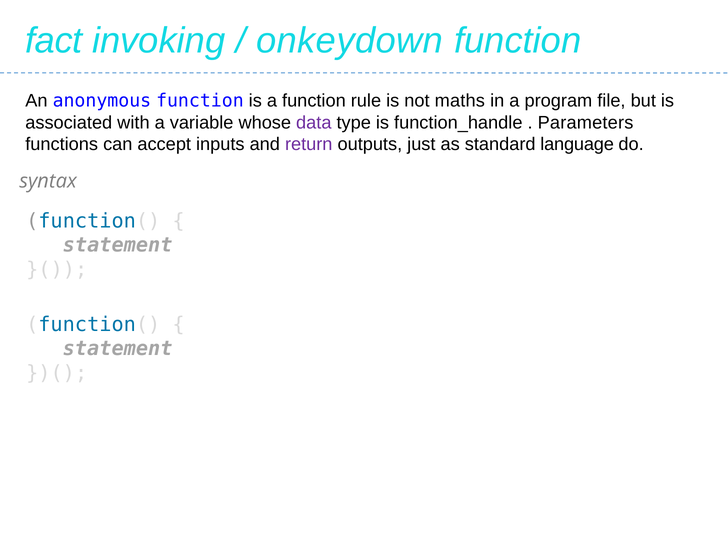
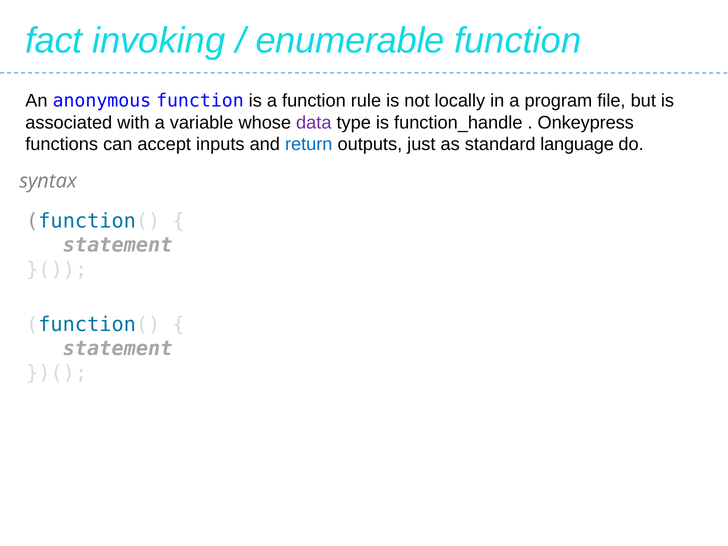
onkeydown: onkeydown -> enumerable (350, 41)
maths: maths -> locally (460, 101)
Parameters: Parameters -> Onkeypress (586, 123)
return colour: purple -> blue (309, 144)
